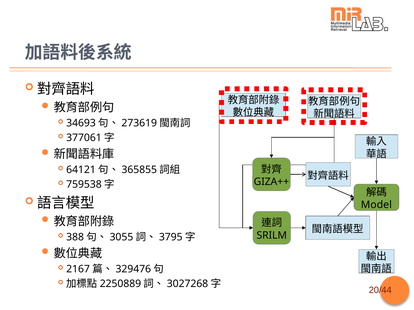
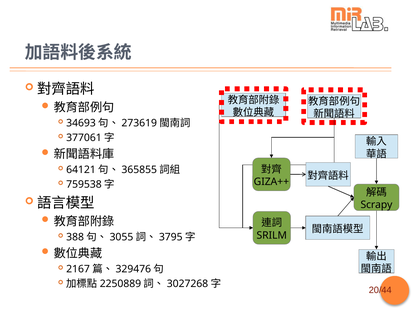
Model: Model -> Scrapy (376, 205)
